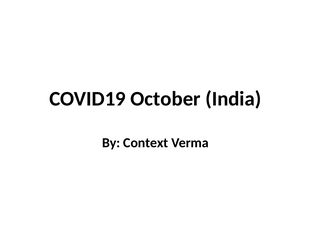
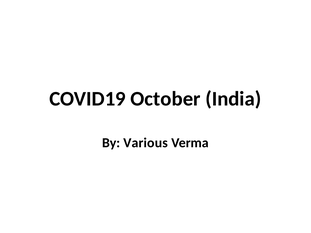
Context: Context -> Various (146, 143)
